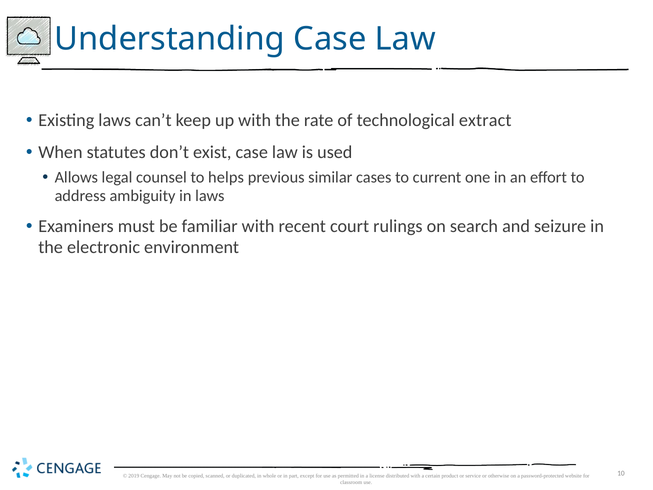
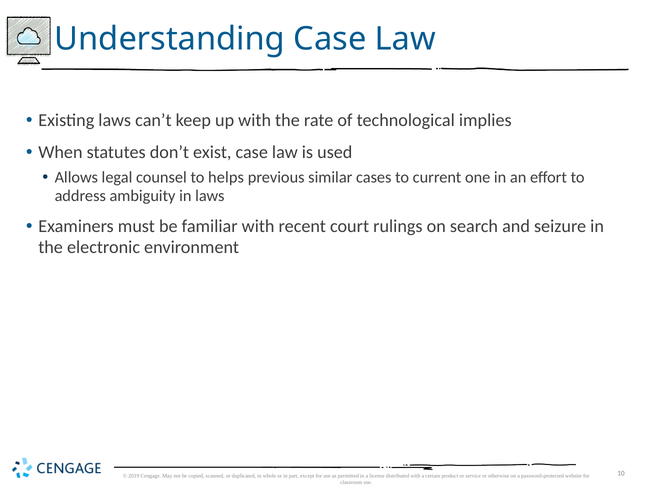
extract: extract -> implies (485, 120)
